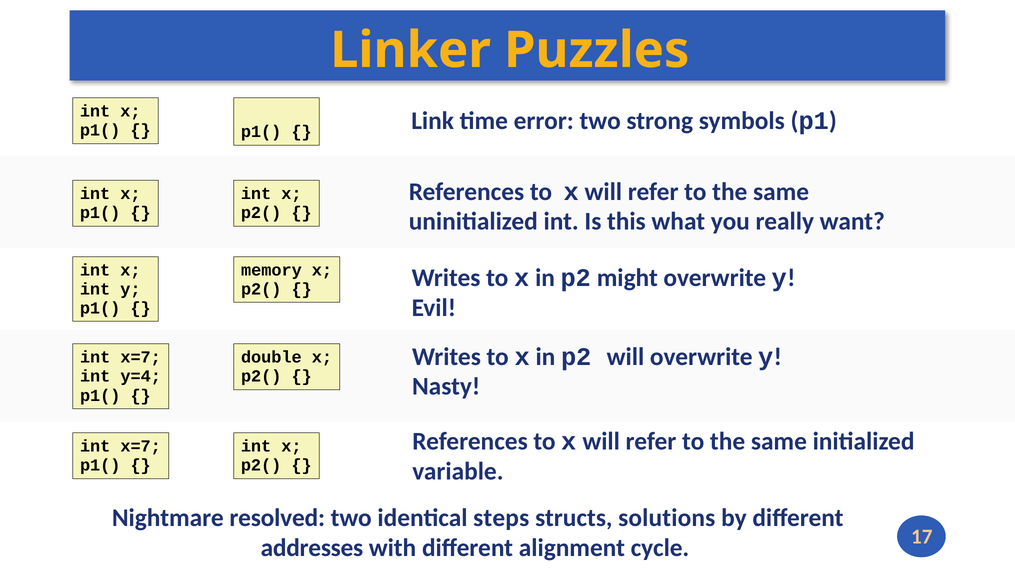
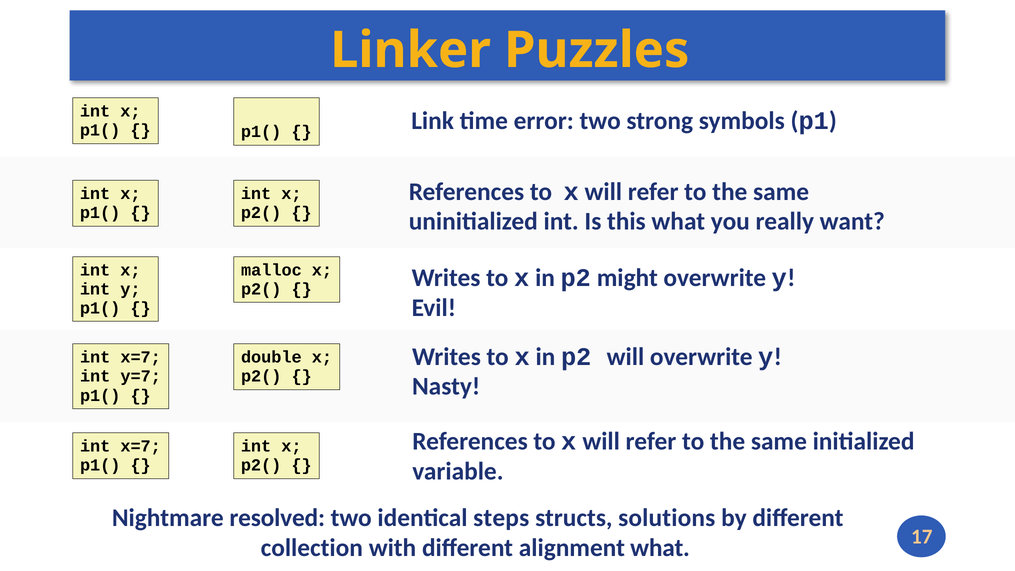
memory: memory -> malloc (271, 270)
y=4: y=4 -> y=7 (141, 376)
addresses: addresses -> collection (312, 548)
alignment cycle: cycle -> what (660, 548)
